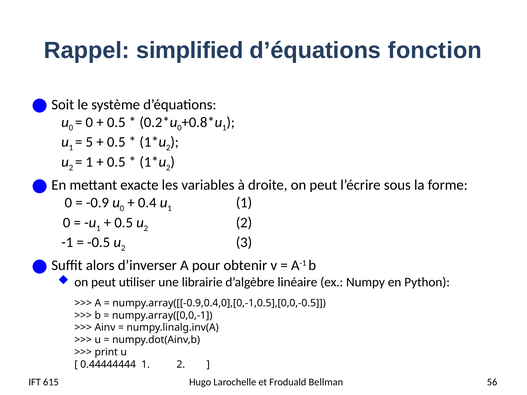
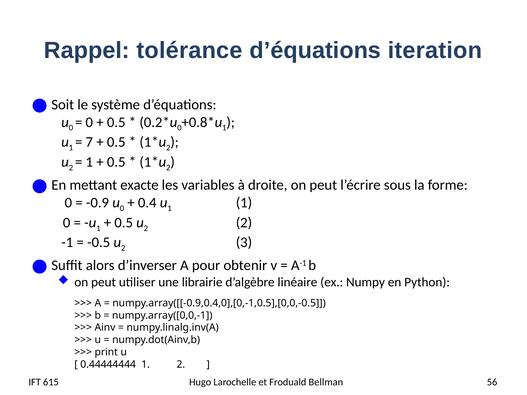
simplified: simplified -> tolérance (190, 50)
fonction: fonction -> iteration (435, 50)
5: 5 -> 7 (89, 142)
